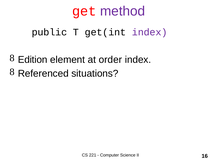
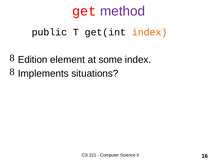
index colour: purple -> orange (150, 32)
order: order -> some (110, 60)
Referenced: Referenced -> Implements (43, 73)
